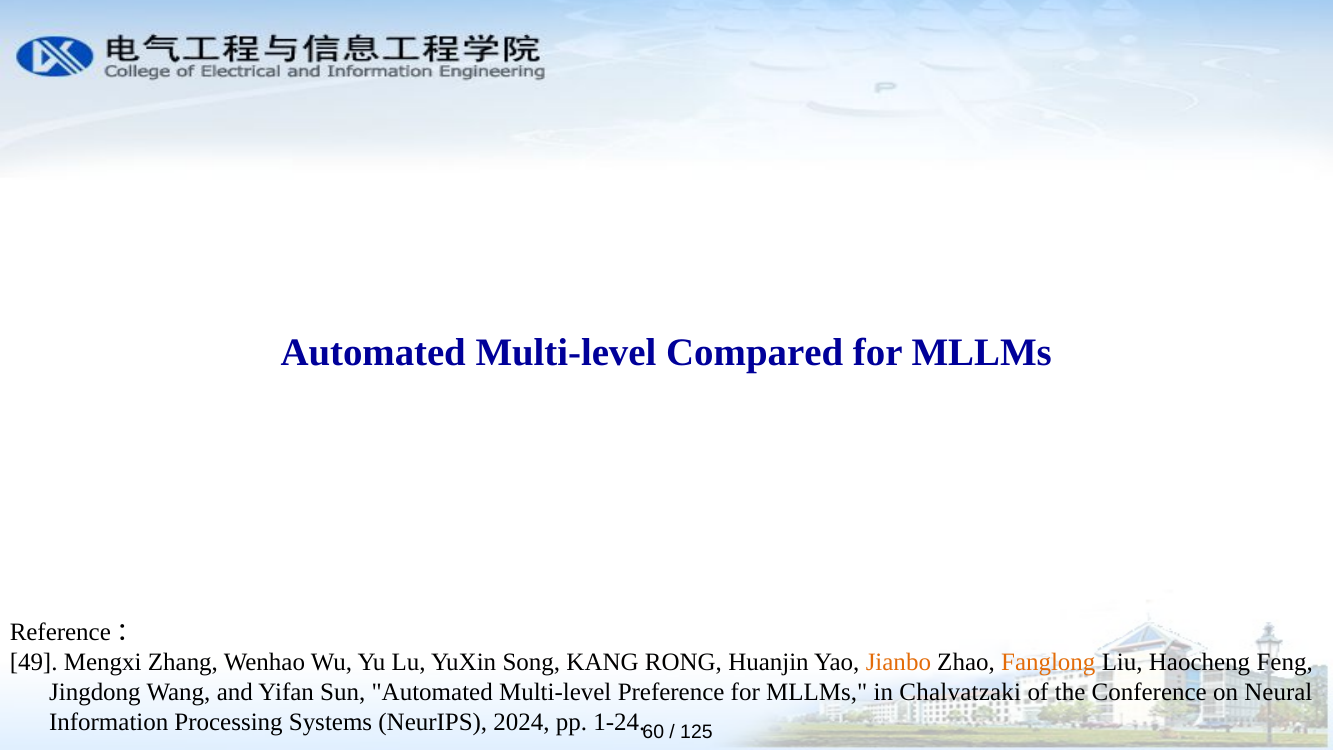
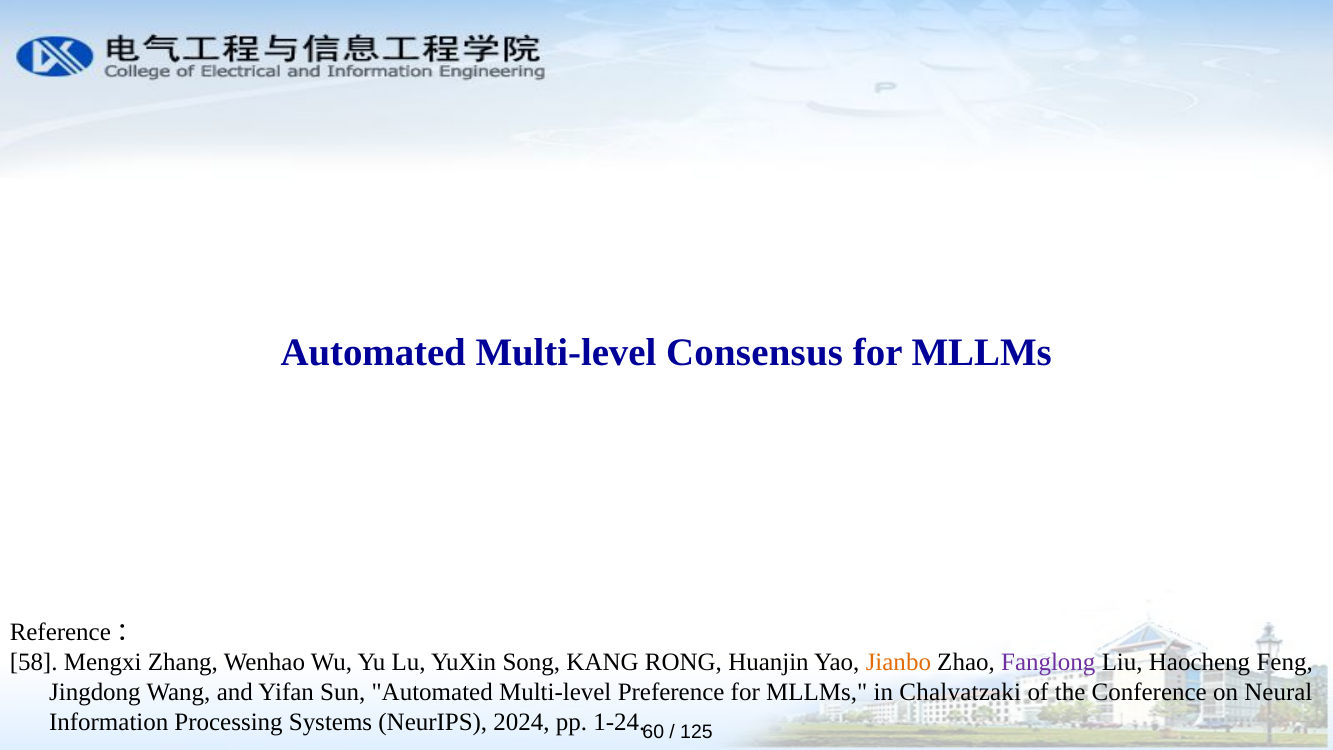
Compared: Compared -> Consensus (755, 352)
49: 49 -> 58 (34, 663)
Fanglong colour: orange -> purple (1048, 663)
